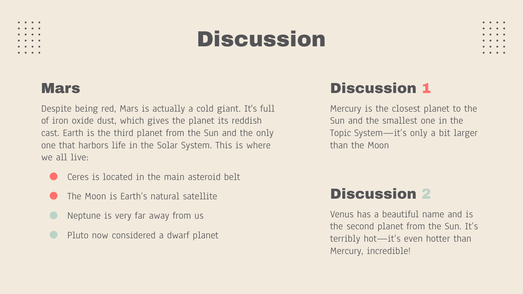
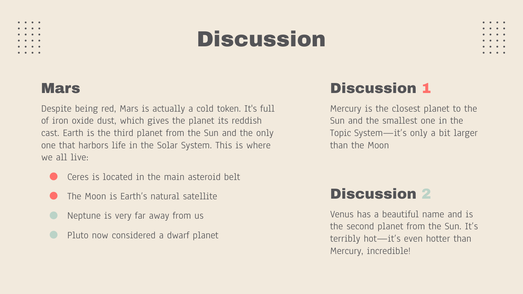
giant: giant -> token (229, 108)
